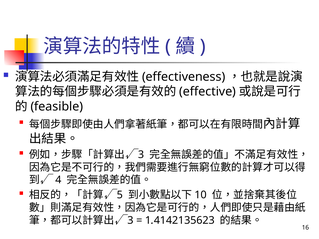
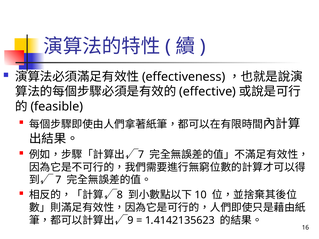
3: 3 -> 7 (141, 155)
4: 4 -> 7 (58, 180)
5: 5 -> 8 (120, 195)
3: 3 -> 9 (130, 221)
